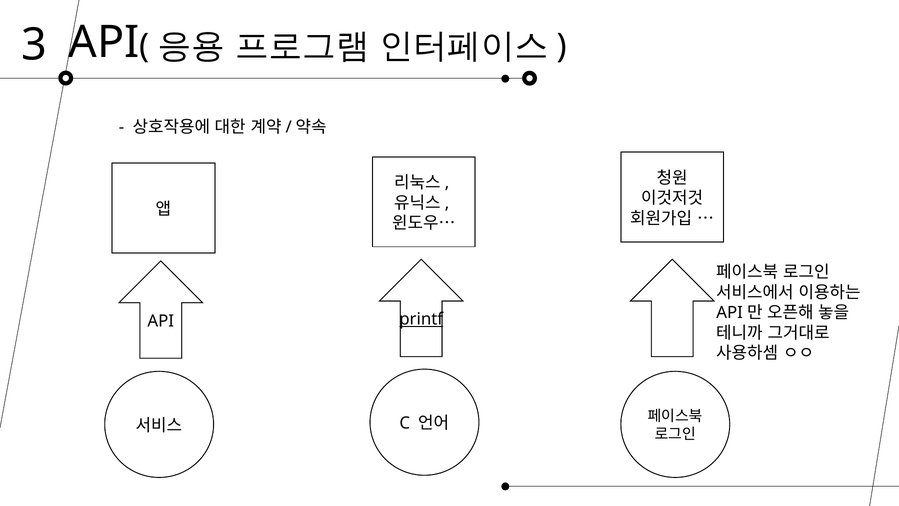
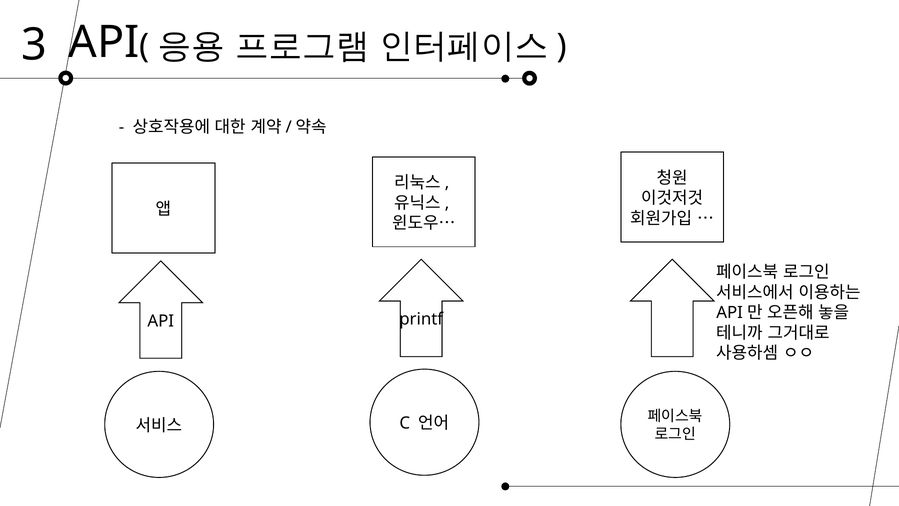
printf underline: present -> none (421, 319)
